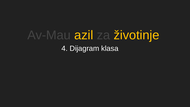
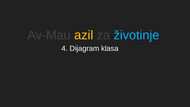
životinje colour: yellow -> light blue (136, 35)
